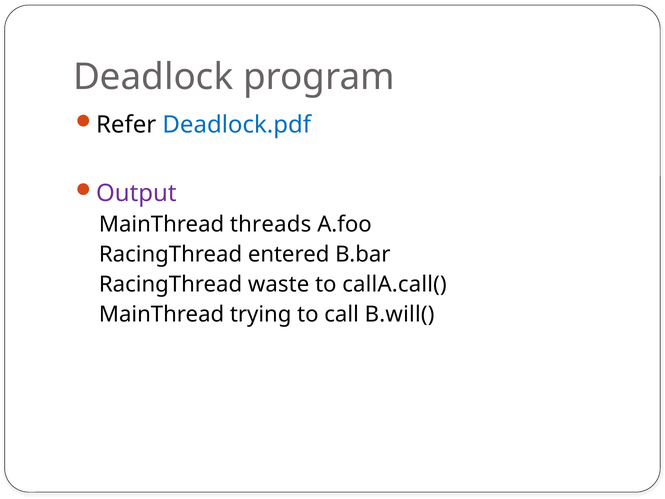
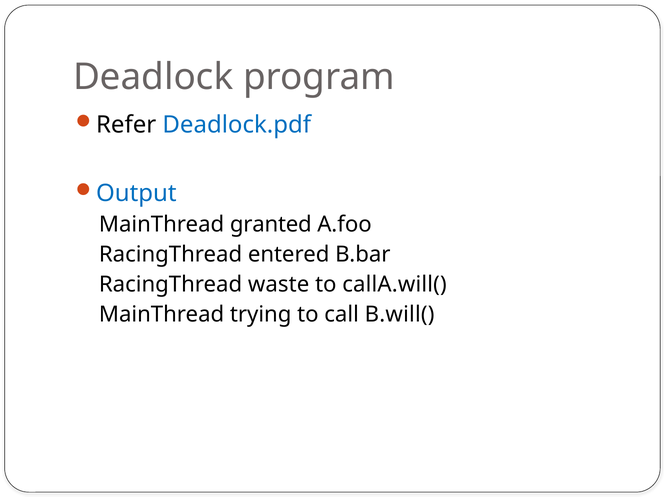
Output colour: purple -> blue (136, 193)
threads: threads -> granted (271, 224)
callA.call(: callA.call( -> callA.will( (394, 284)
